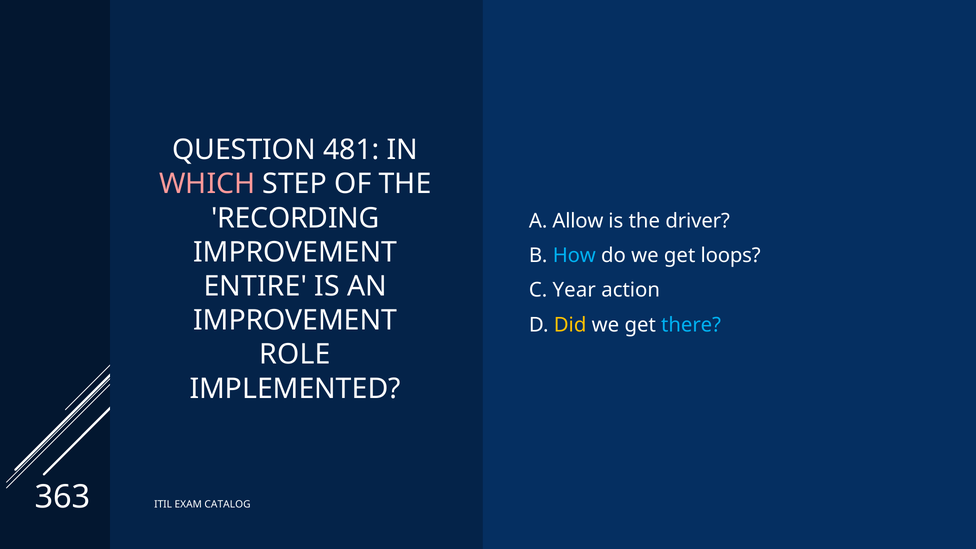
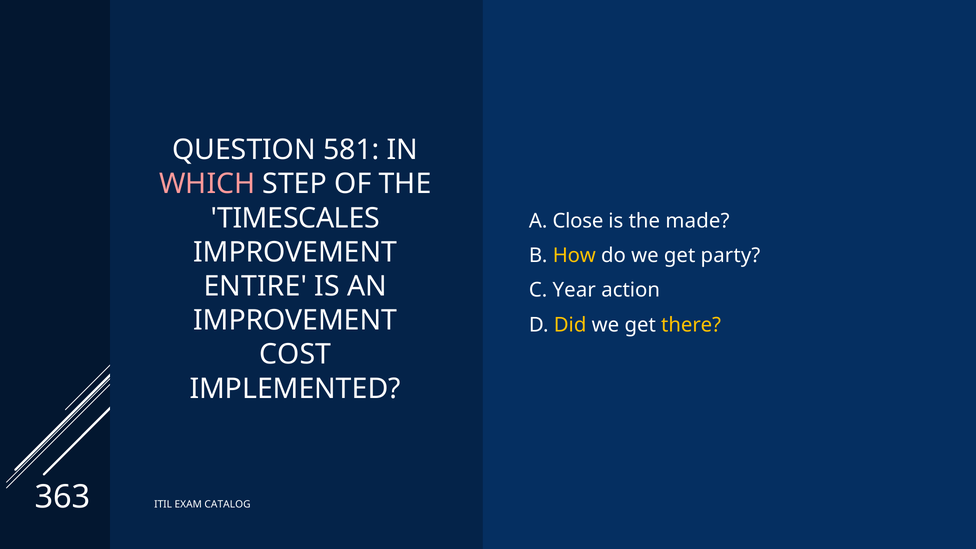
481: 481 -> 581 (351, 150)
RECORDING: RECORDING -> TIMESCALES (295, 218)
Allow: Allow -> Close (578, 221)
driver: driver -> made (697, 221)
How colour: light blue -> yellow (574, 256)
loops: loops -> party (730, 256)
there colour: light blue -> yellow (691, 325)
ROLE: ROLE -> COST (295, 355)
